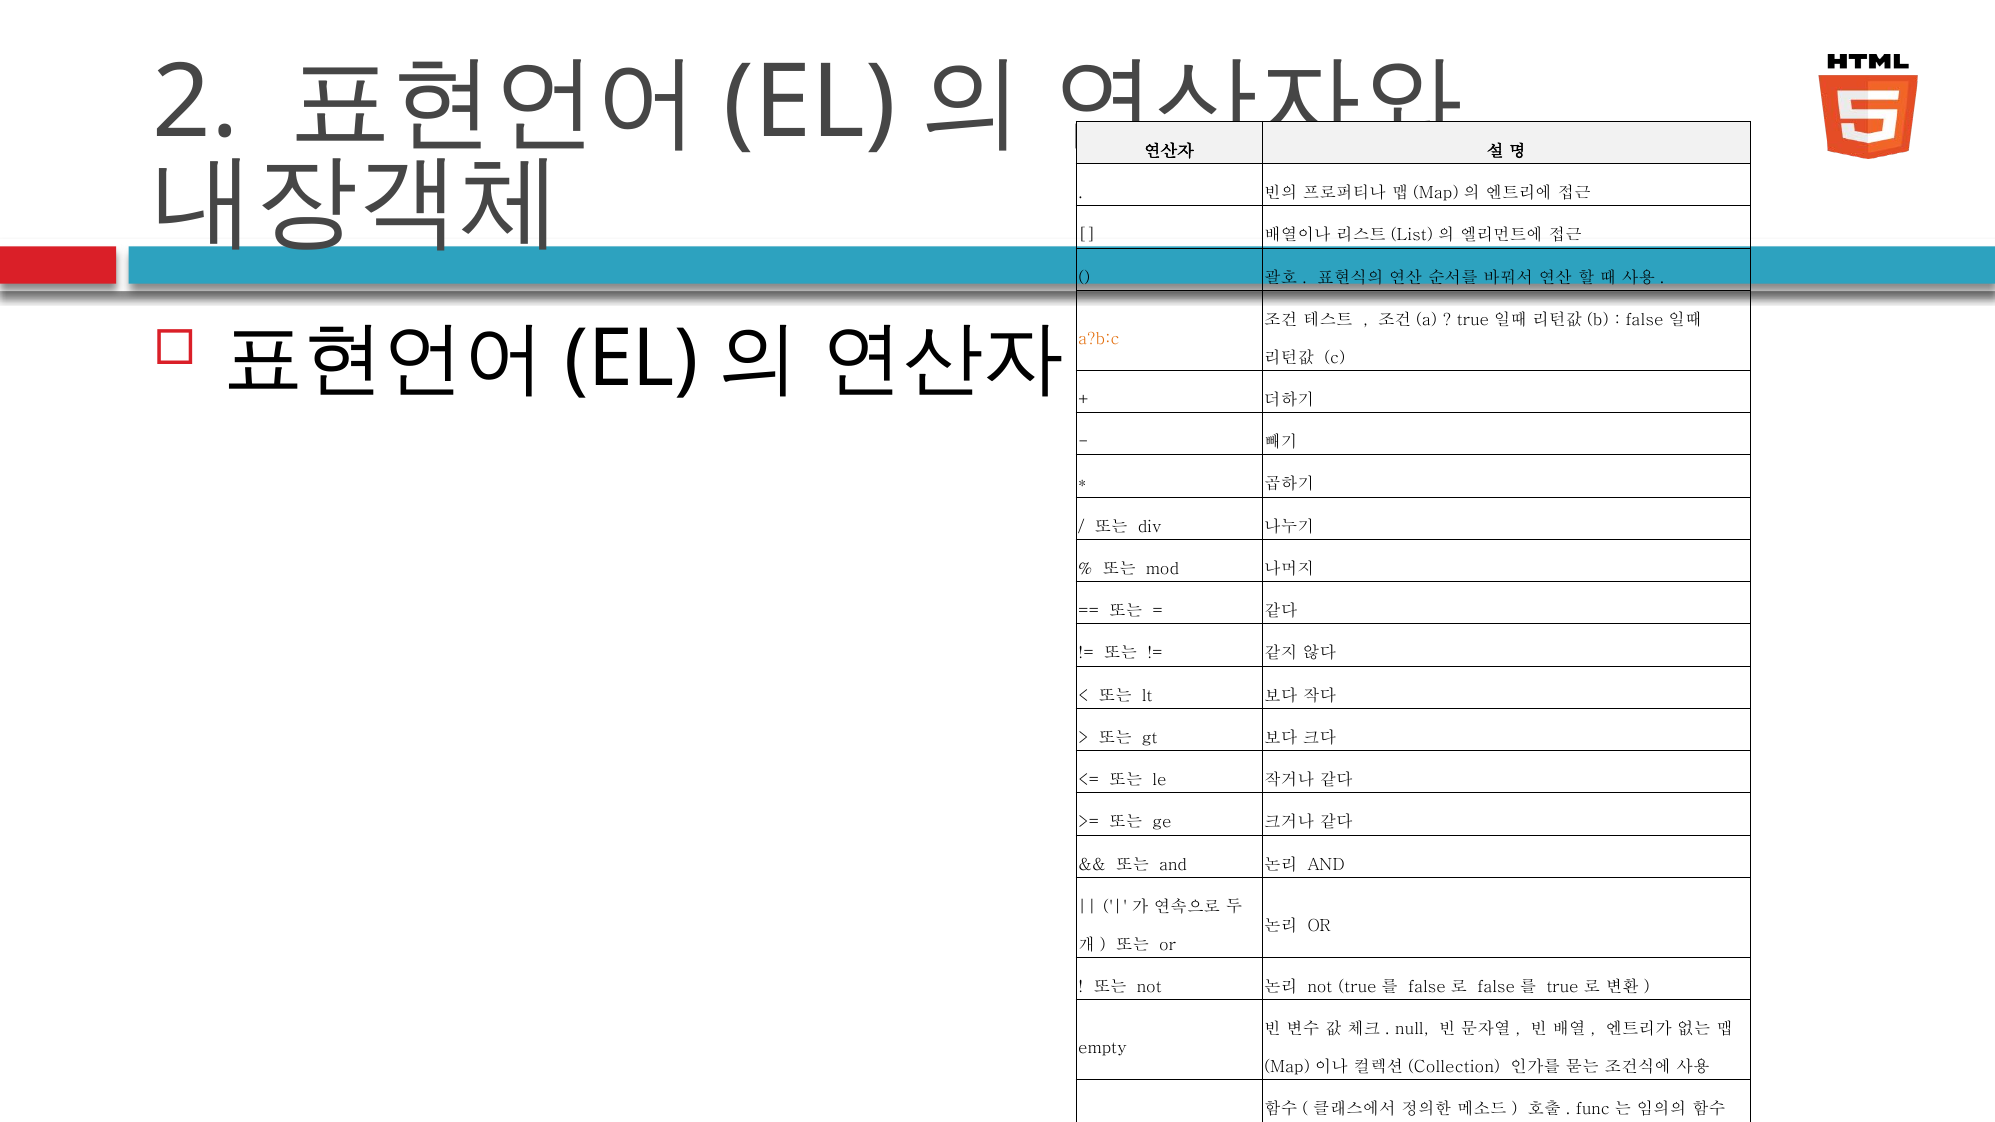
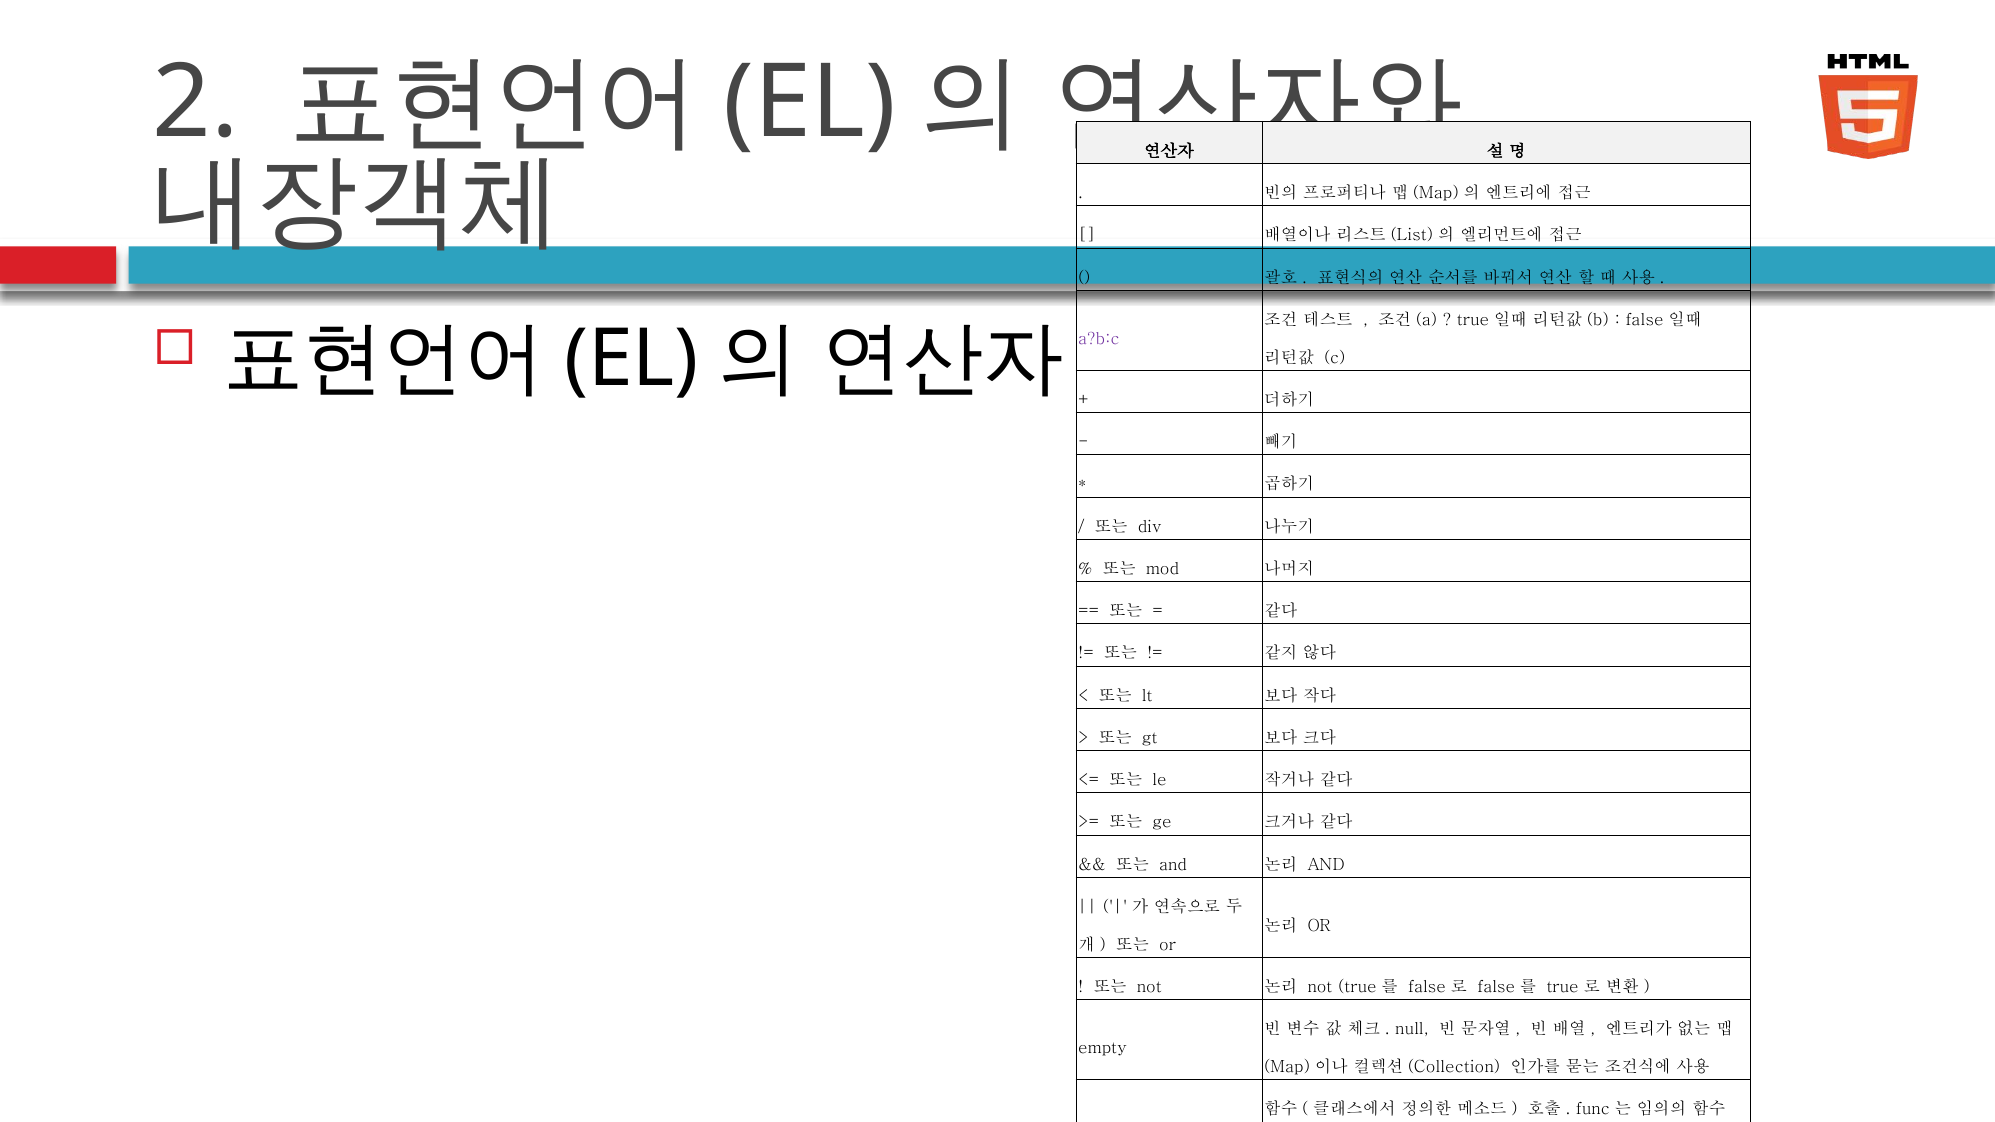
a?b:c colour: orange -> purple (1099, 339)
